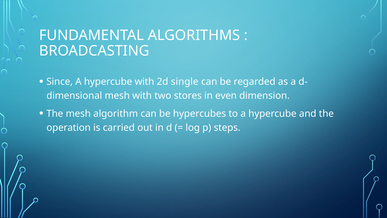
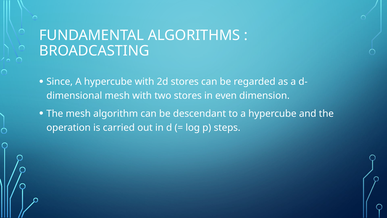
2d single: single -> stores (185, 82)
hypercubes: hypercubes -> descendant (200, 114)
